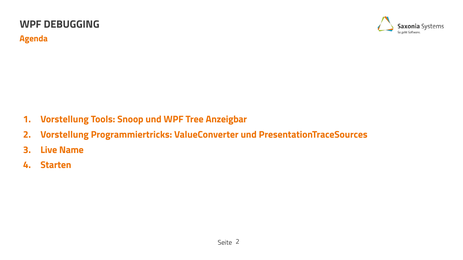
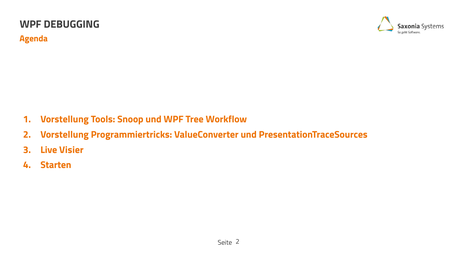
Anzeigbar: Anzeigbar -> Workflow (226, 120)
Name: Name -> Visier (71, 150)
